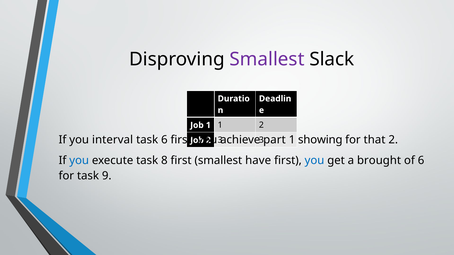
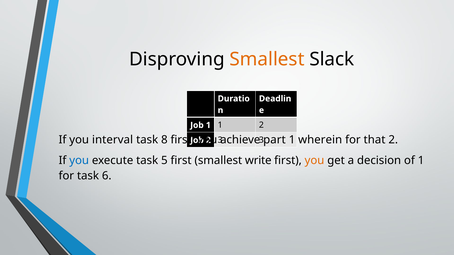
Smallest colour: purple -> orange (267, 59)
task 6: 6 -> 8 (164, 140)
showing: showing -> wherein (320, 140)
8: 8 -> 5 (164, 161)
have: have -> write (258, 161)
you colour: blue -> orange (314, 161)
brought: brought -> decision (379, 161)
of 6: 6 -> 1 (421, 161)
9: 9 -> 6 (107, 176)
